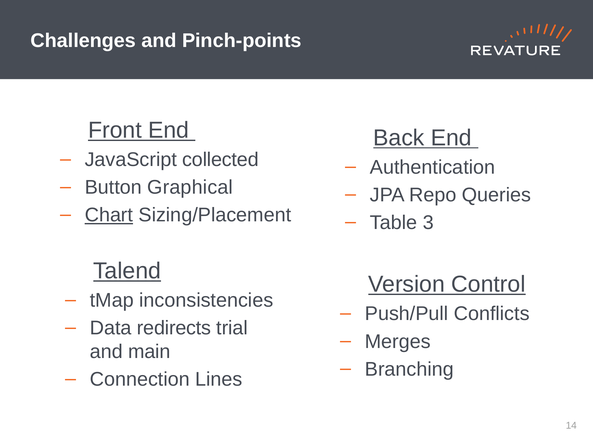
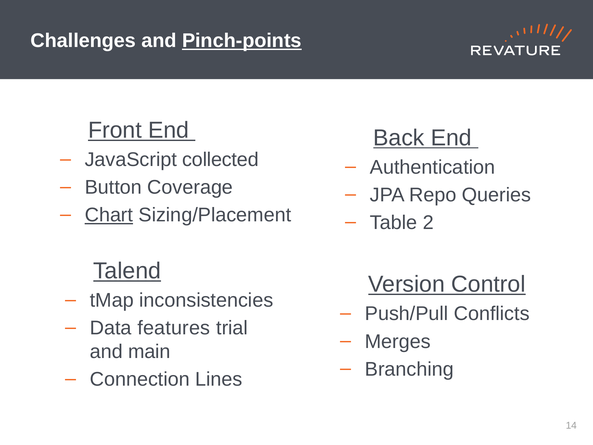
Pinch-points underline: none -> present (242, 41)
Graphical: Graphical -> Coverage (190, 187)
3: 3 -> 2 (428, 222)
redirects: redirects -> features (174, 328)
